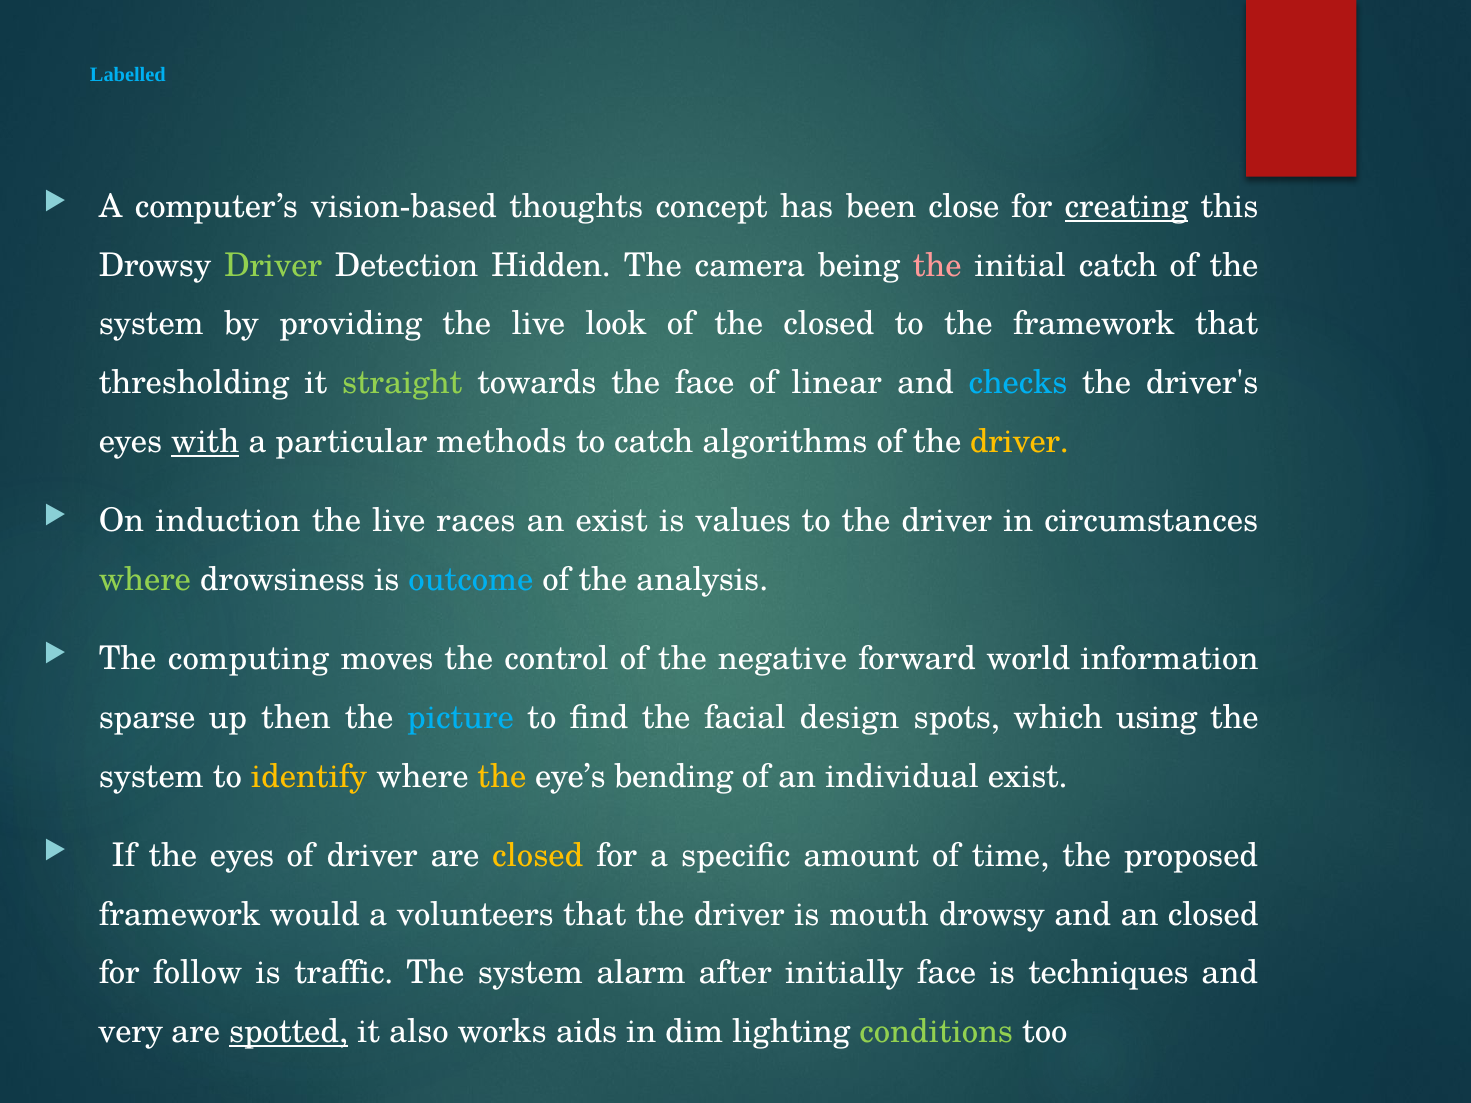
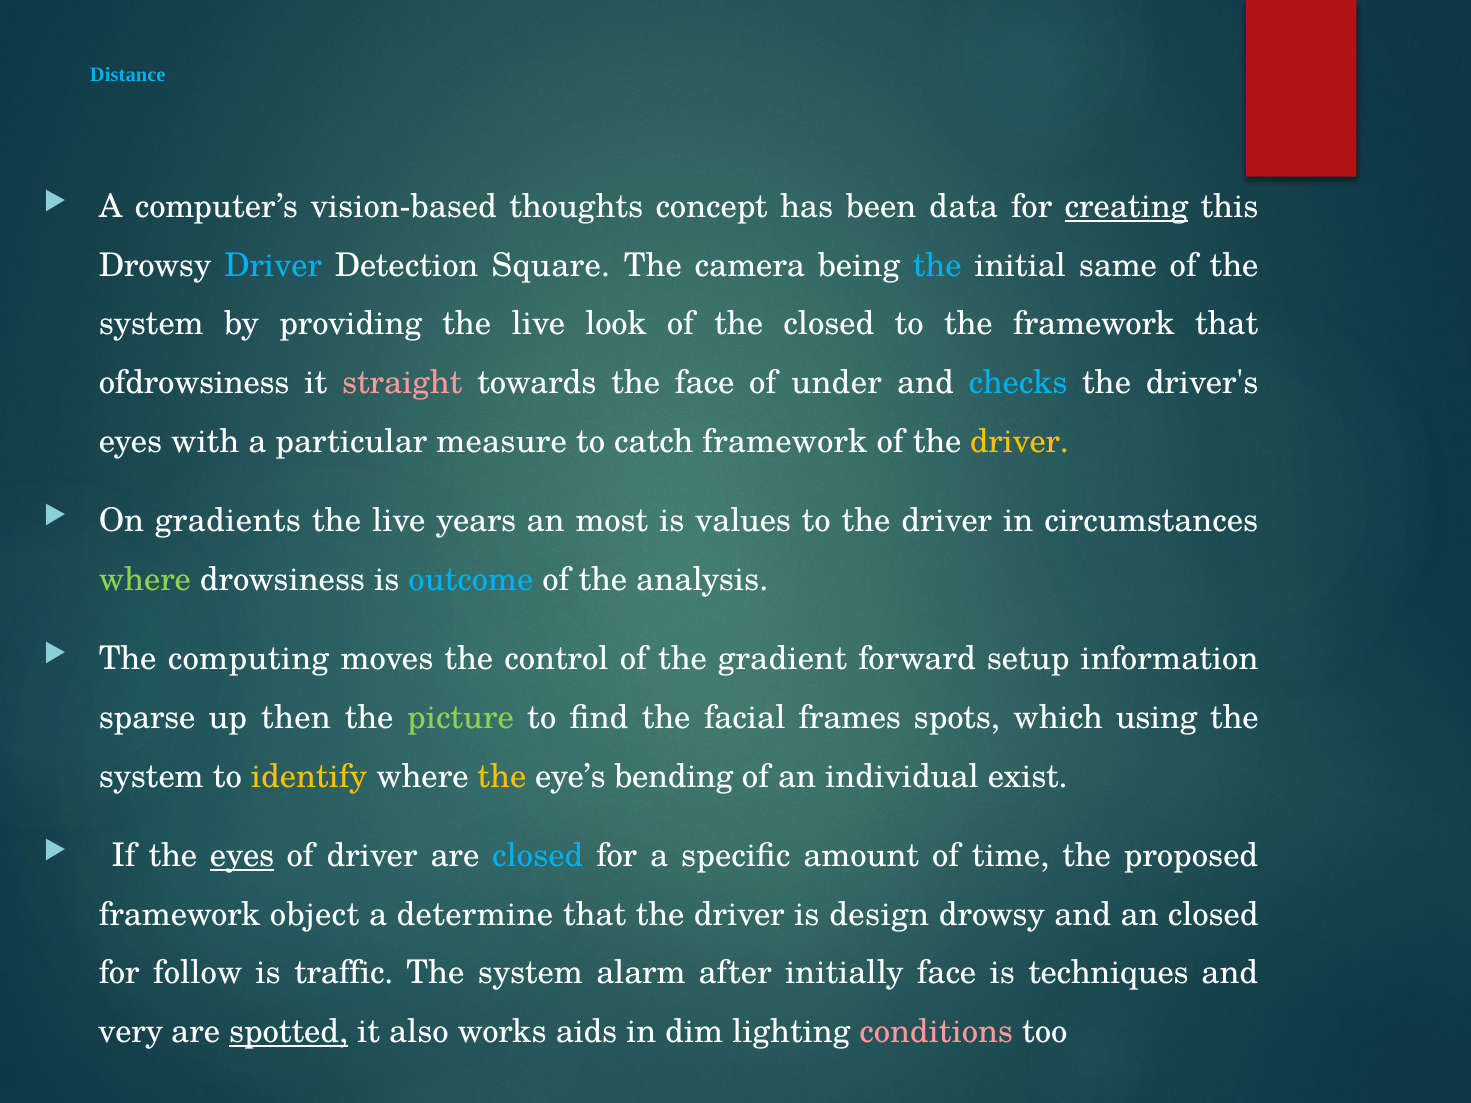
Labelled: Labelled -> Distance (128, 75)
close: close -> data (964, 207)
Driver colour: light green -> light blue (273, 265)
Hidden: Hidden -> Square (551, 265)
the colour: pink -> light blue (937, 265)
initial catch: catch -> same (1118, 265)
thresholding: thresholding -> ofdrowsiness (194, 383)
straight colour: light green -> pink (402, 383)
linear: linear -> under (837, 383)
with underline: present -> none (205, 442)
methods: methods -> measure (502, 442)
catch algorithms: algorithms -> framework (785, 442)
induction: induction -> gradients (228, 521)
races: races -> years (476, 521)
an exist: exist -> most (612, 521)
negative: negative -> gradient (782, 659)
world: world -> setup (1028, 659)
picture colour: light blue -> light green (460, 718)
design: design -> frames (850, 718)
eyes underline: none -> present (242, 856)
closed colour: yellow -> light blue (538, 856)
would: would -> object (315, 915)
volunteers: volunteers -> determine (475, 915)
mouth: mouth -> design (879, 915)
conditions colour: light green -> pink (936, 1032)
